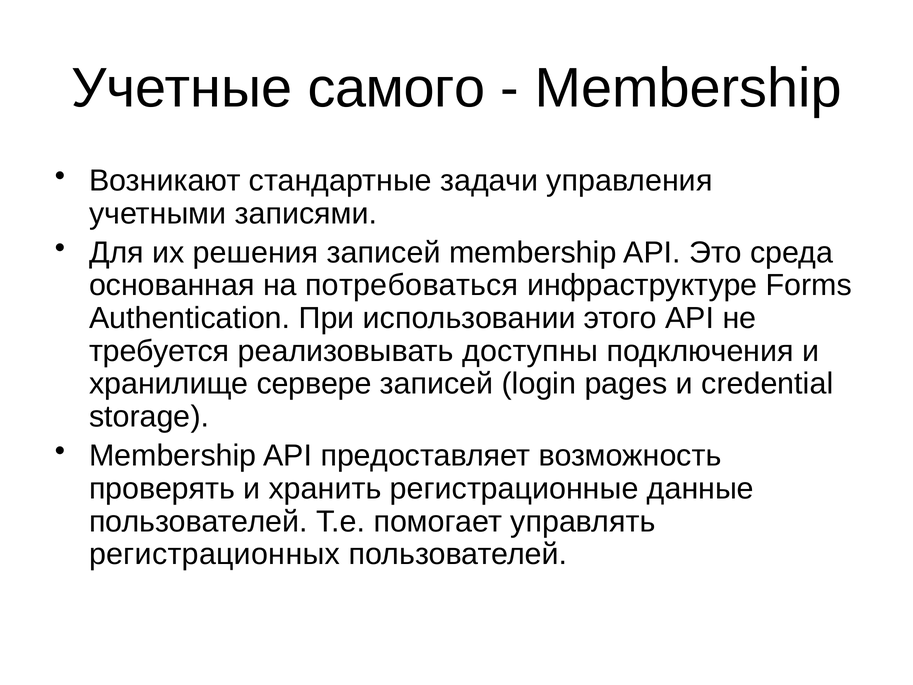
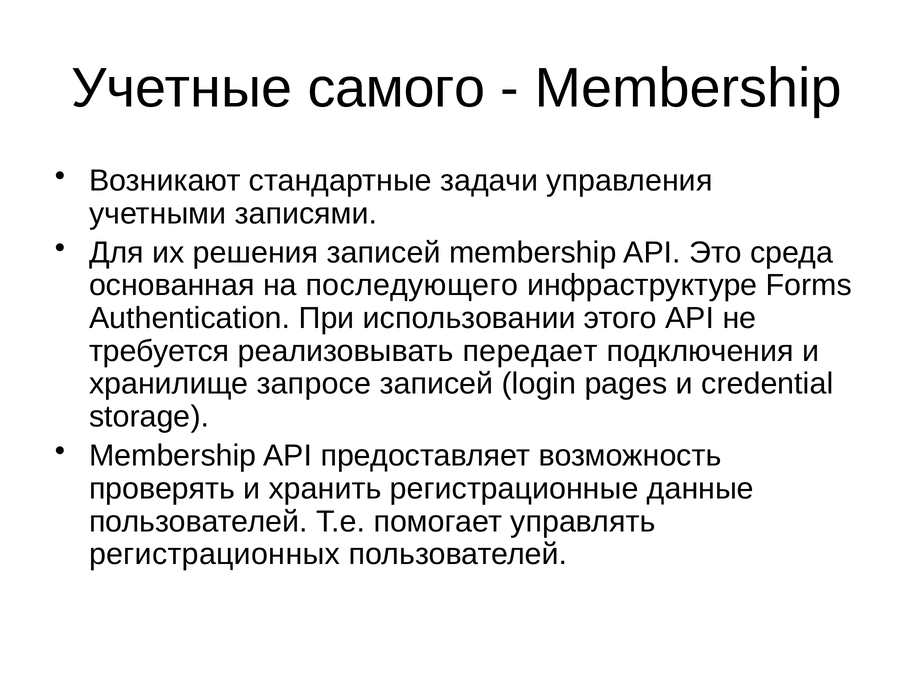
потребоваться: потребоваться -> последующего (412, 285)
доступны: доступны -> передает (530, 351)
сервере: сервере -> запросе (314, 384)
